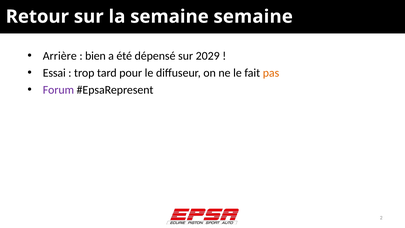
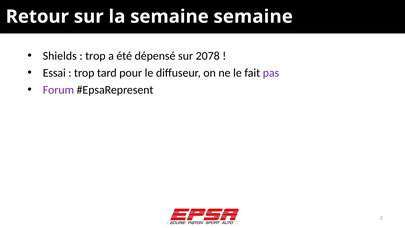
Arrière: Arrière -> Shields (60, 56)
bien: bien -> trop (95, 56)
2029: 2029 -> 2078 (208, 56)
pas colour: orange -> purple (271, 73)
